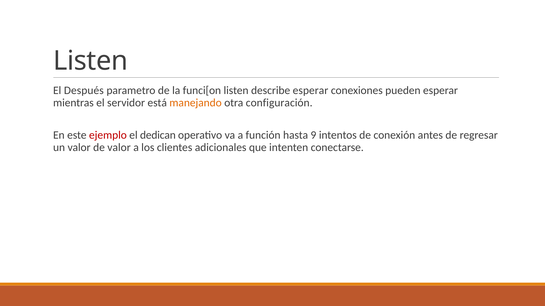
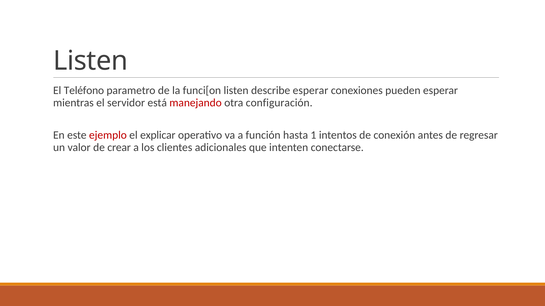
Después: Después -> Teléfono (84, 91)
manejando colour: orange -> red (196, 103)
dedican: dedican -> explicar (158, 135)
9: 9 -> 1 (313, 135)
de valor: valor -> crear (119, 148)
